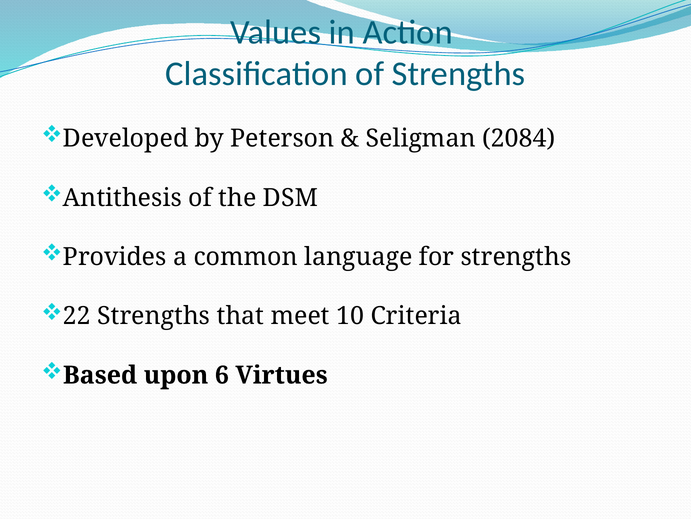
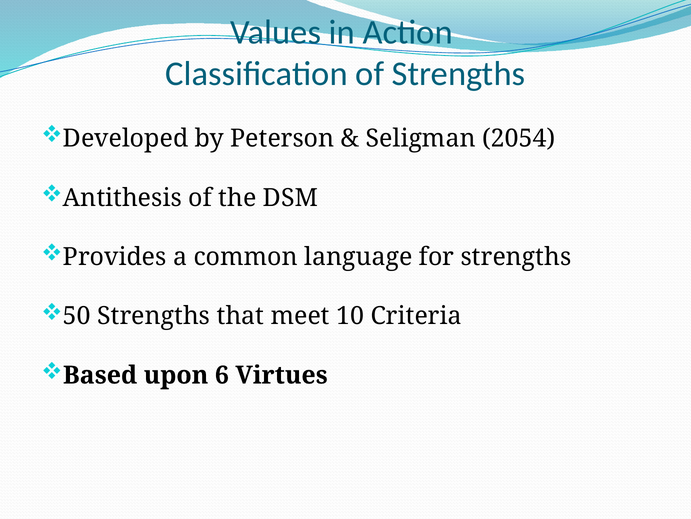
2084: 2084 -> 2054 (519, 138)
22: 22 -> 50 (77, 316)
